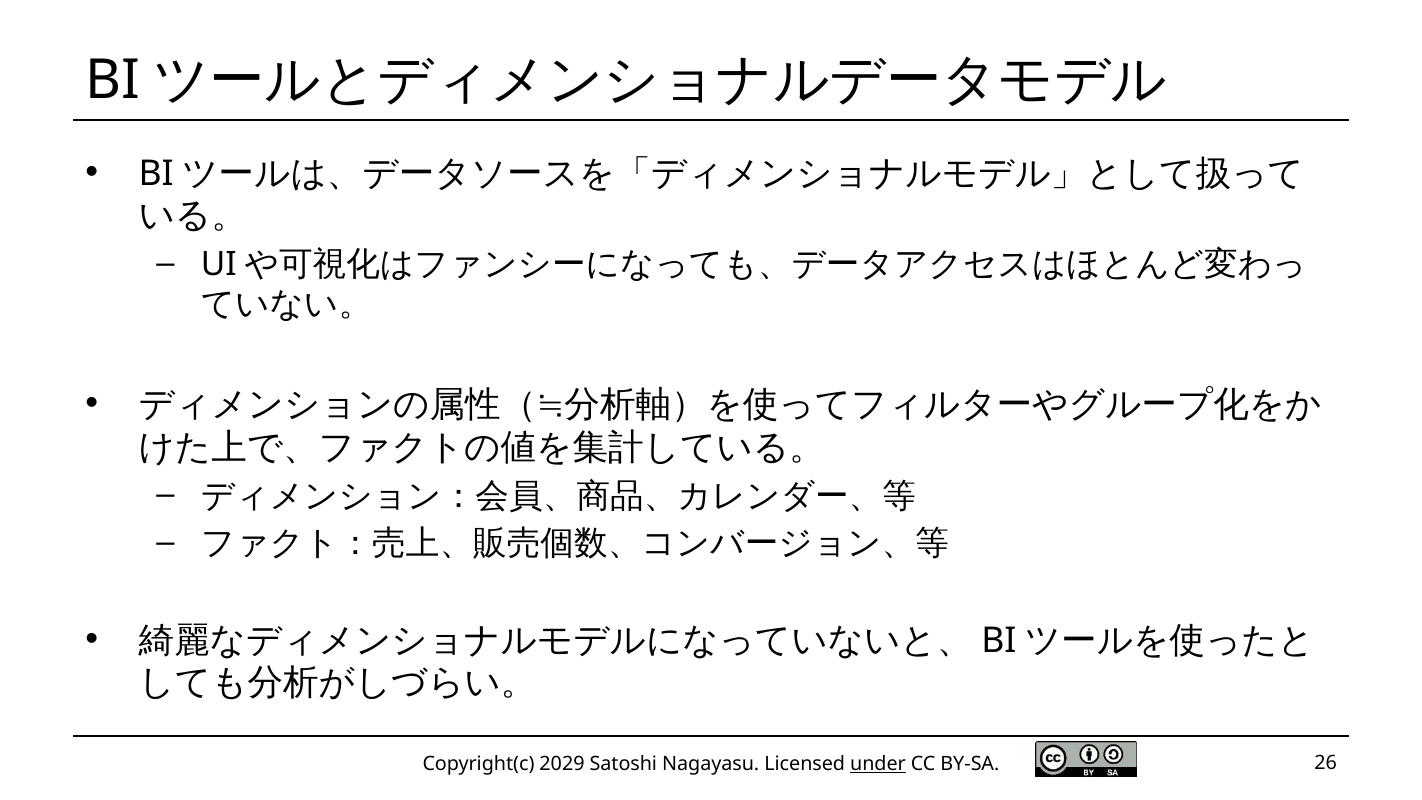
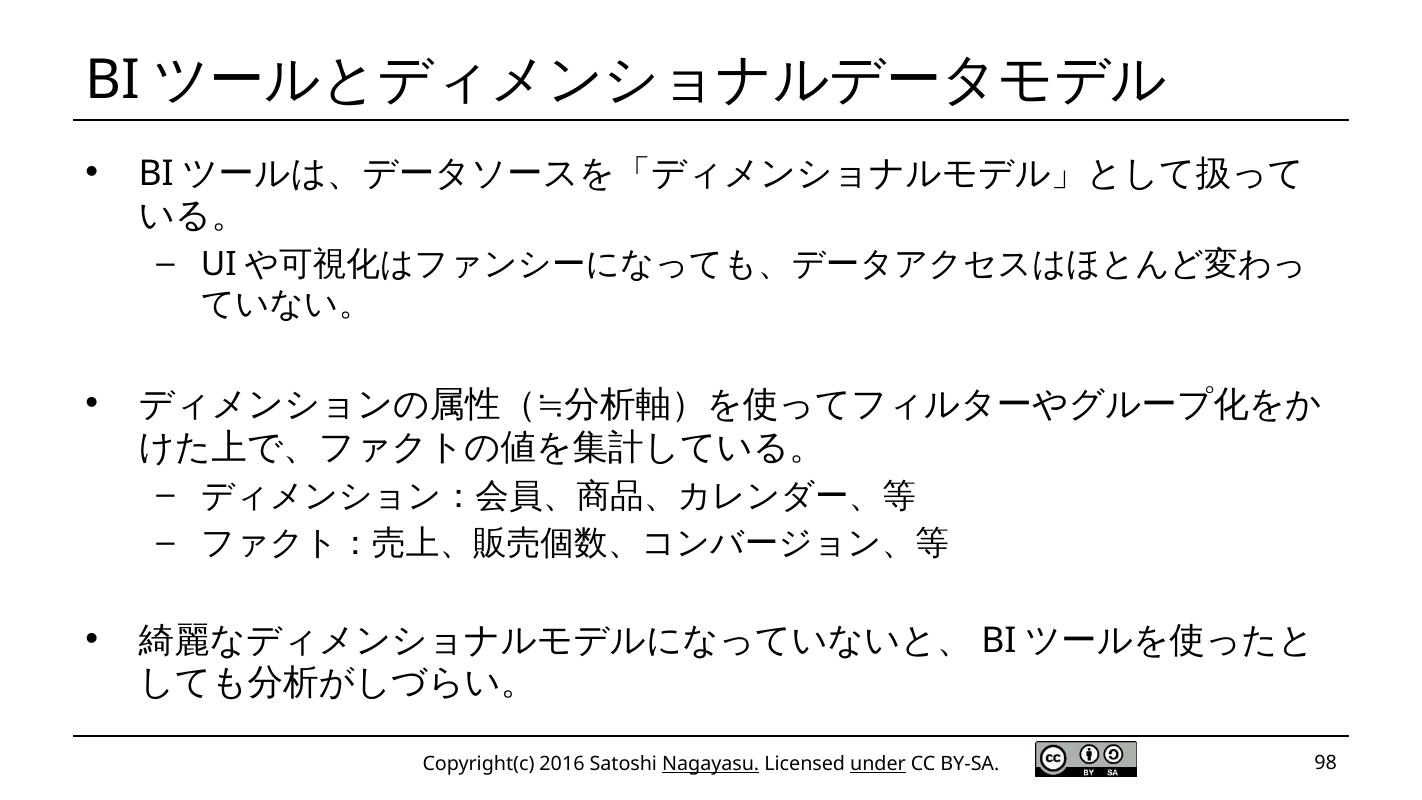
2029: 2029 -> 2016 (562, 764)
Nagayasu underline: none -> present (711, 764)
26: 26 -> 98 (1326, 762)
